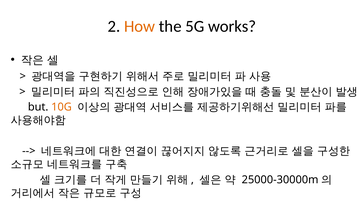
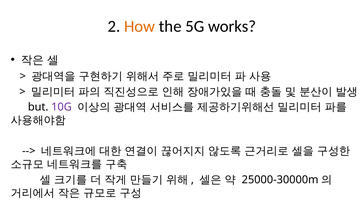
10G colour: orange -> purple (62, 107)
